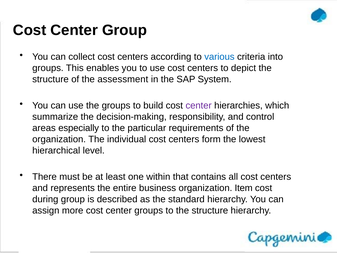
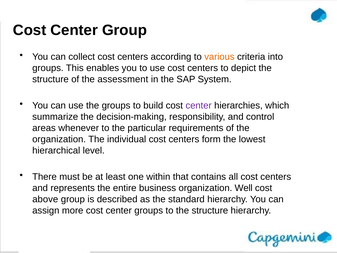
various colour: blue -> orange (219, 57)
especially: especially -> whenever (79, 128)
Item: Item -> Well (244, 188)
during: during -> above (45, 199)
